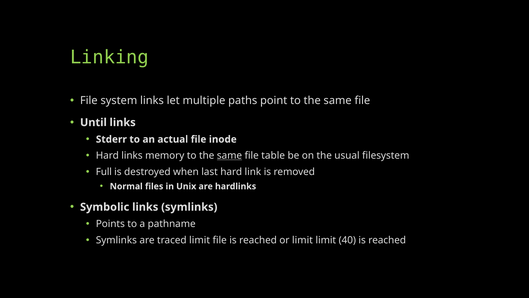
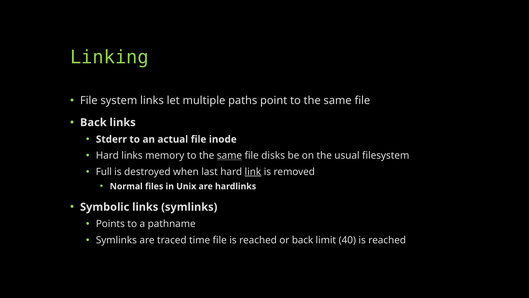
Until: Until -> Back (93, 122)
table: table -> disks (273, 155)
link underline: none -> present (253, 172)
traced limit: limit -> time (200, 240)
or limit: limit -> back (303, 240)
